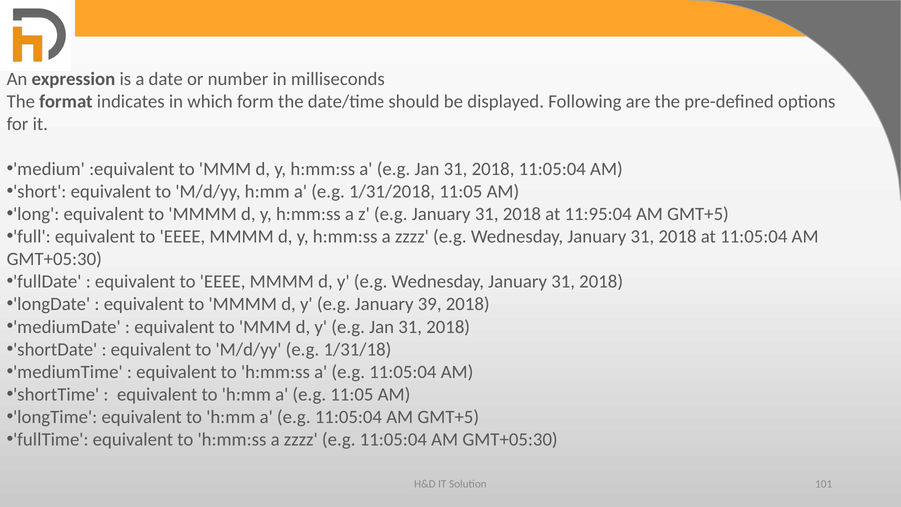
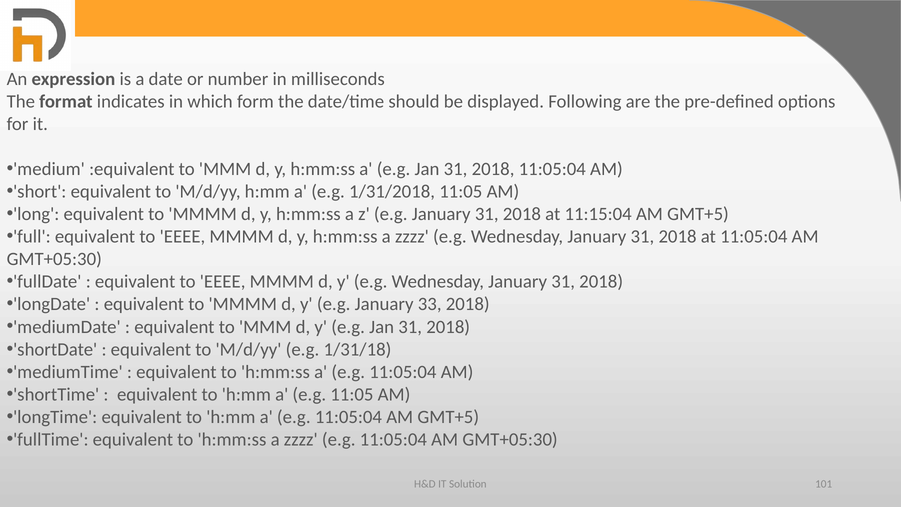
11:95:04: 11:95:04 -> 11:15:04 (598, 214)
39: 39 -> 33 (430, 304)
